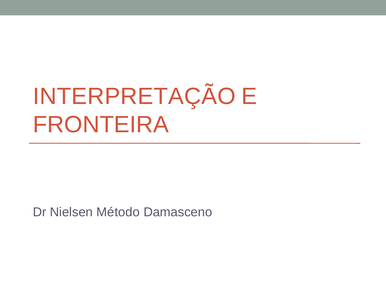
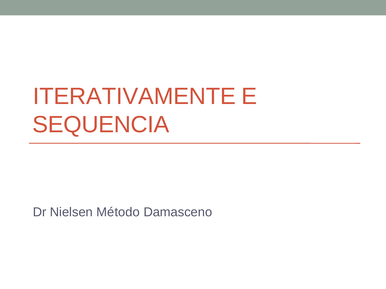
INTERPRETAÇÃO: INTERPRETAÇÃO -> ITERATIVAMENTE (134, 96)
FRONTEIRA: FRONTEIRA -> SEQUENCIA (101, 125)
